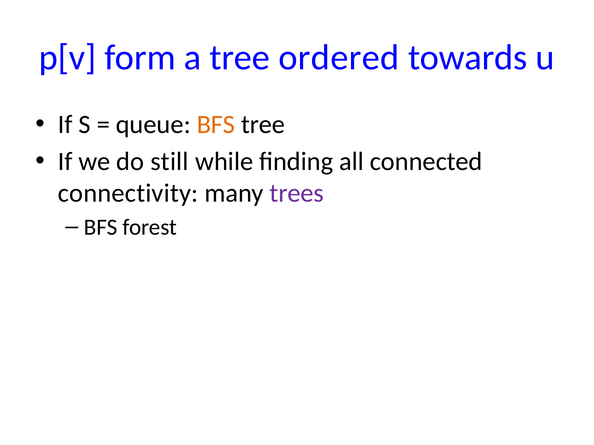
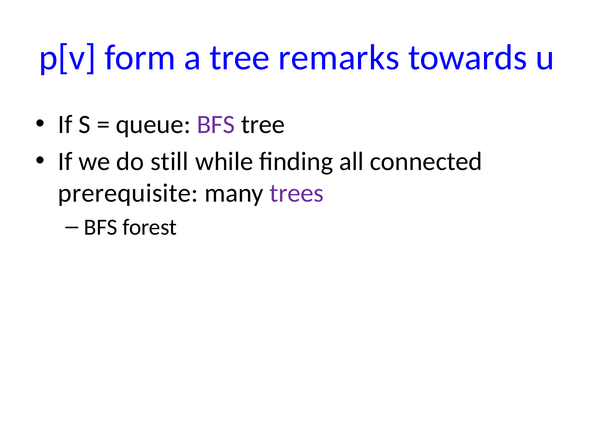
ordered: ordered -> remarks (339, 58)
BFS colour: orange -> purple (216, 125)
connectivity: connectivity -> prerequisite (128, 193)
